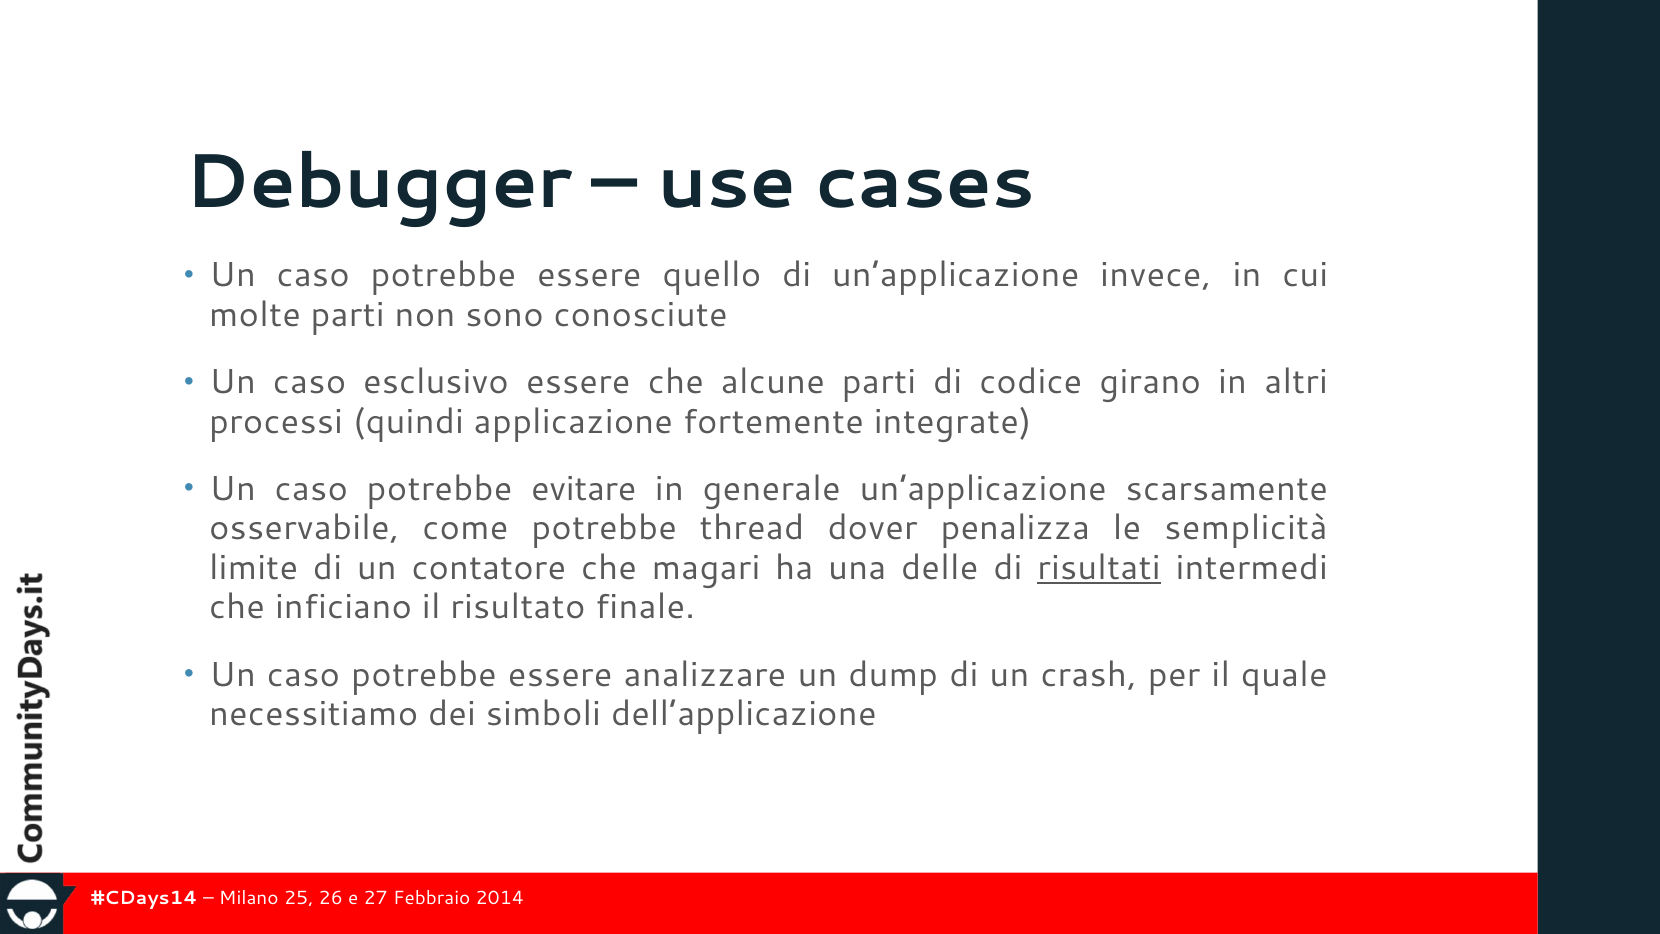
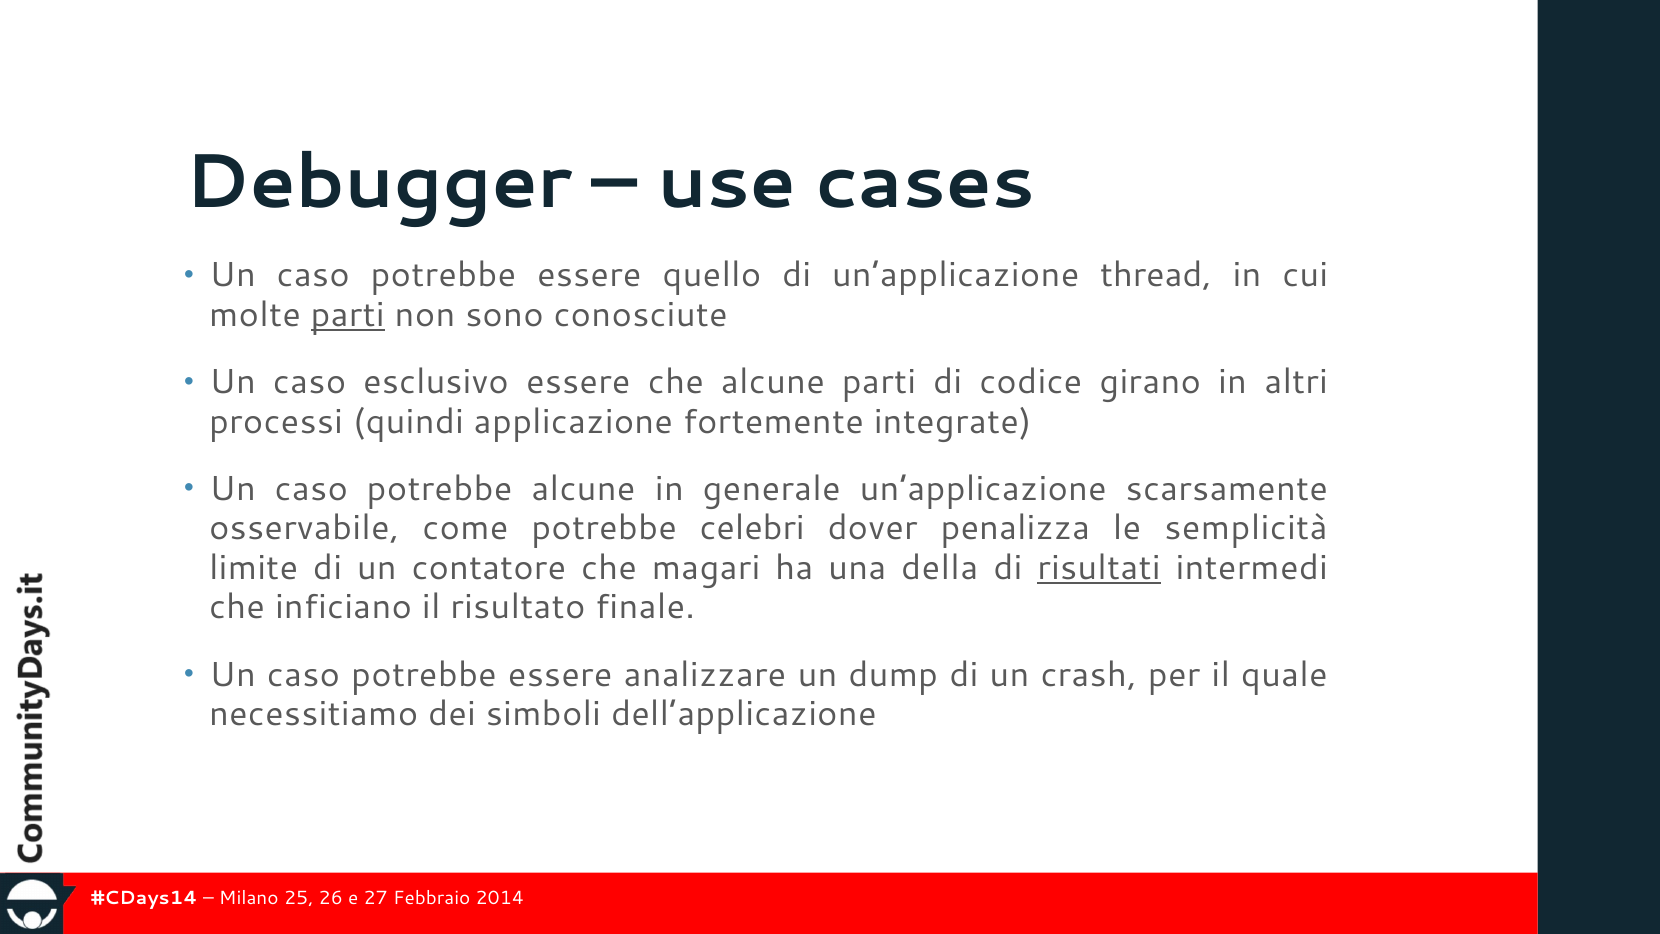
invece: invece -> thread (1156, 275)
parti underline: none -> present (348, 315)
potrebbe evitare: evitare -> alcune (584, 489)
thread: thread -> celebri (752, 528)
delle: delle -> della (940, 568)
